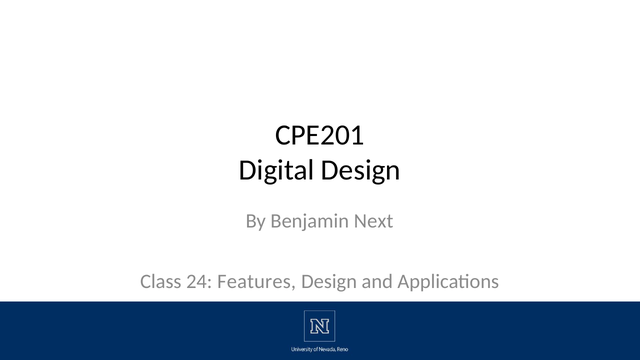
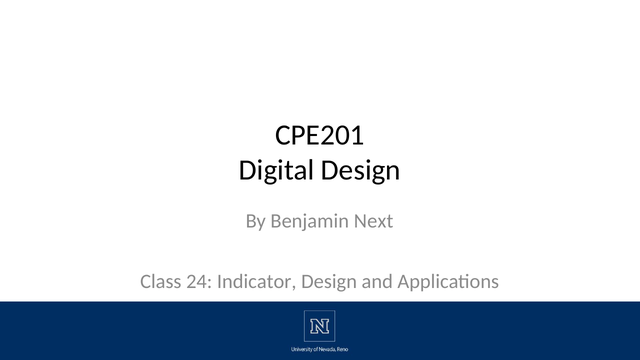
Features: Features -> Indicator (257, 281)
